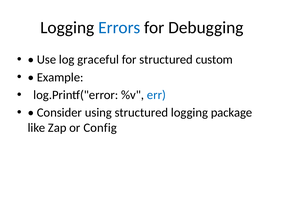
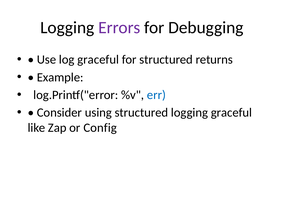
Errors colour: blue -> purple (119, 27)
custom: custom -> returns (214, 60)
logging package: package -> graceful (231, 113)
